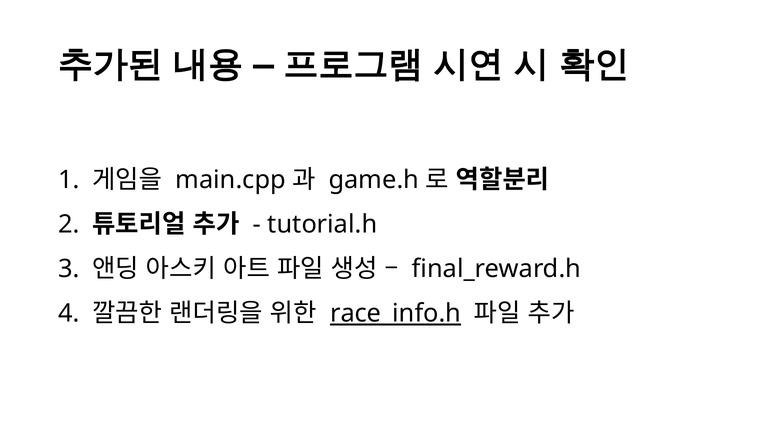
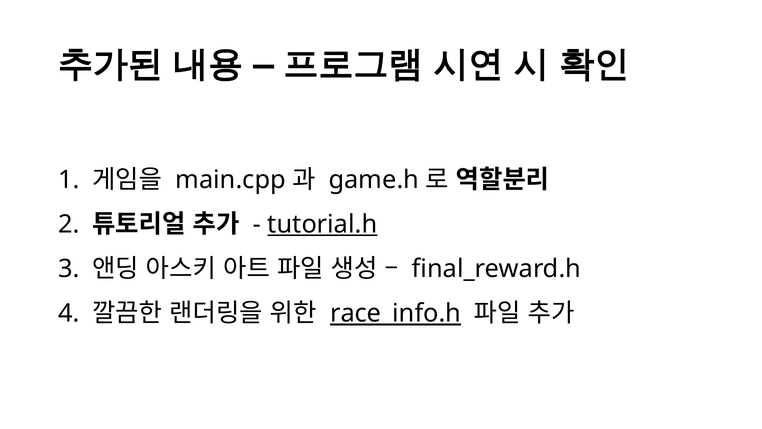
tutorial.h underline: none -> present (322, 224)
